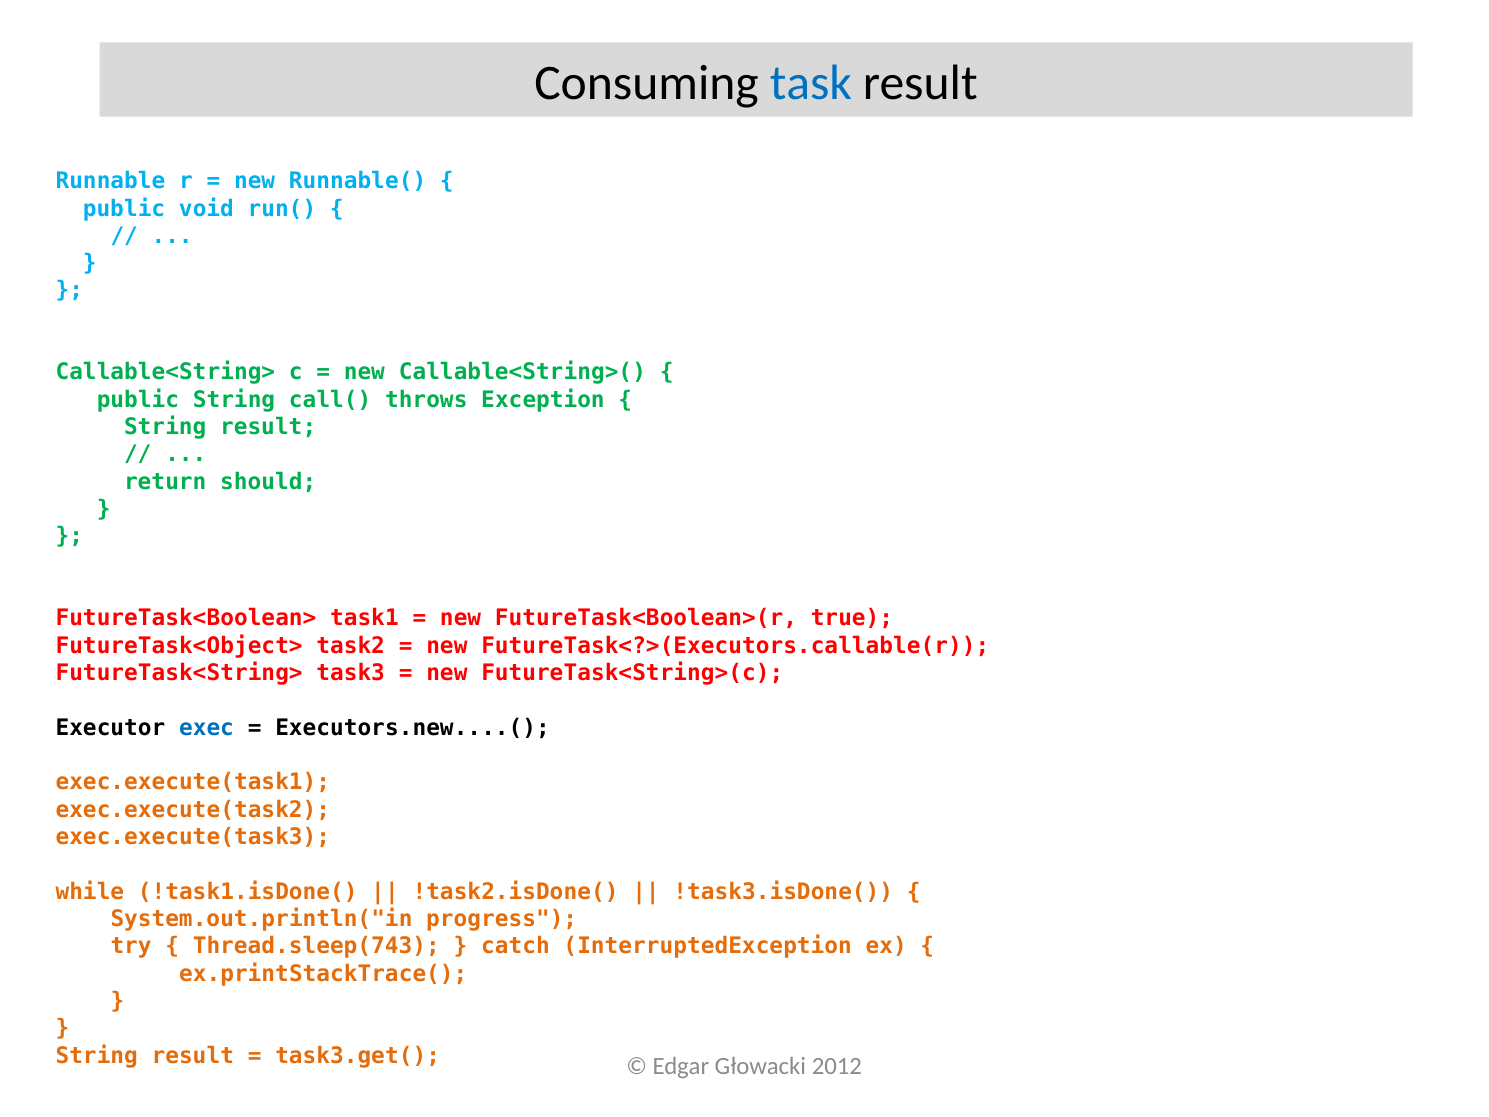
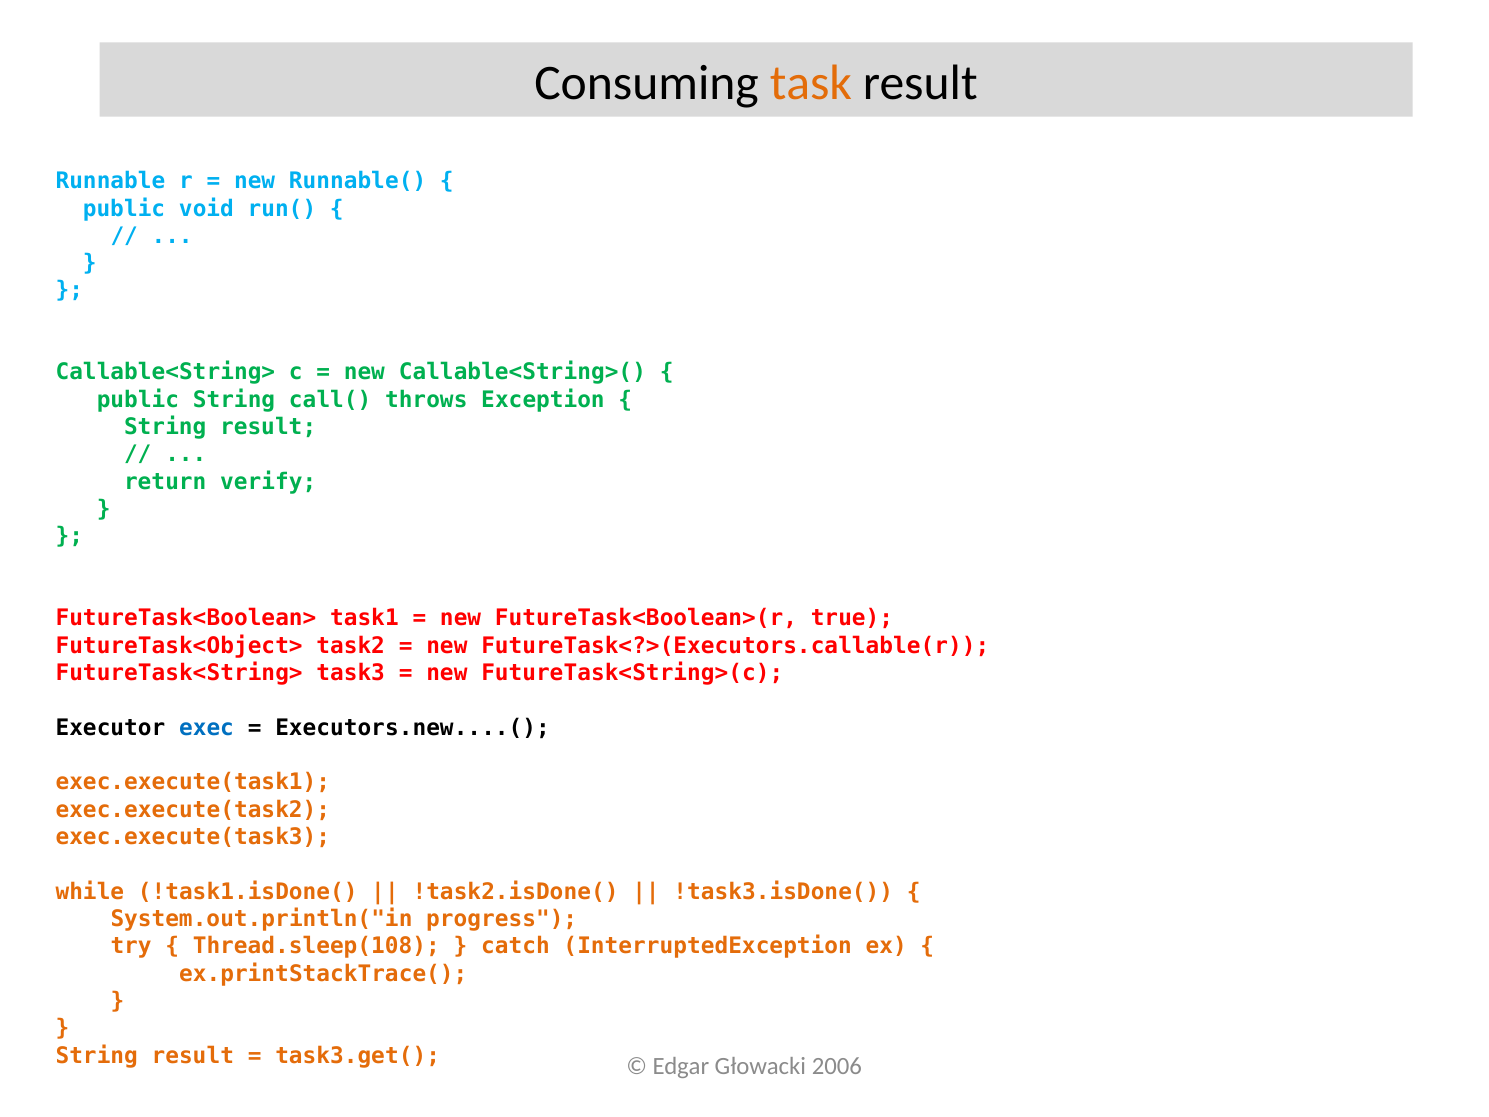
task colour: blue -> orange (811, 83)
should: should -> verify (268, 482)
Thread.sleep(743: Thread.sleep(743 -> Thread.sleep(108 (316, 946)
2012: 2012 -> 2006 (837, 1066)
